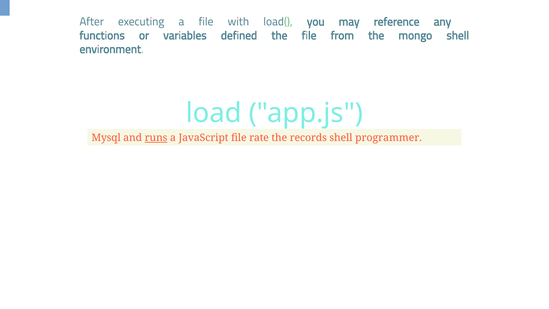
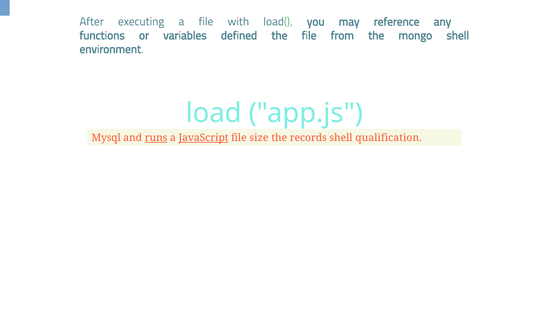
JavaScript underline: none -> present (203, 138)
rate: rate -> size (259, 138)
programmer: programmer -> qualification (389, 138)
